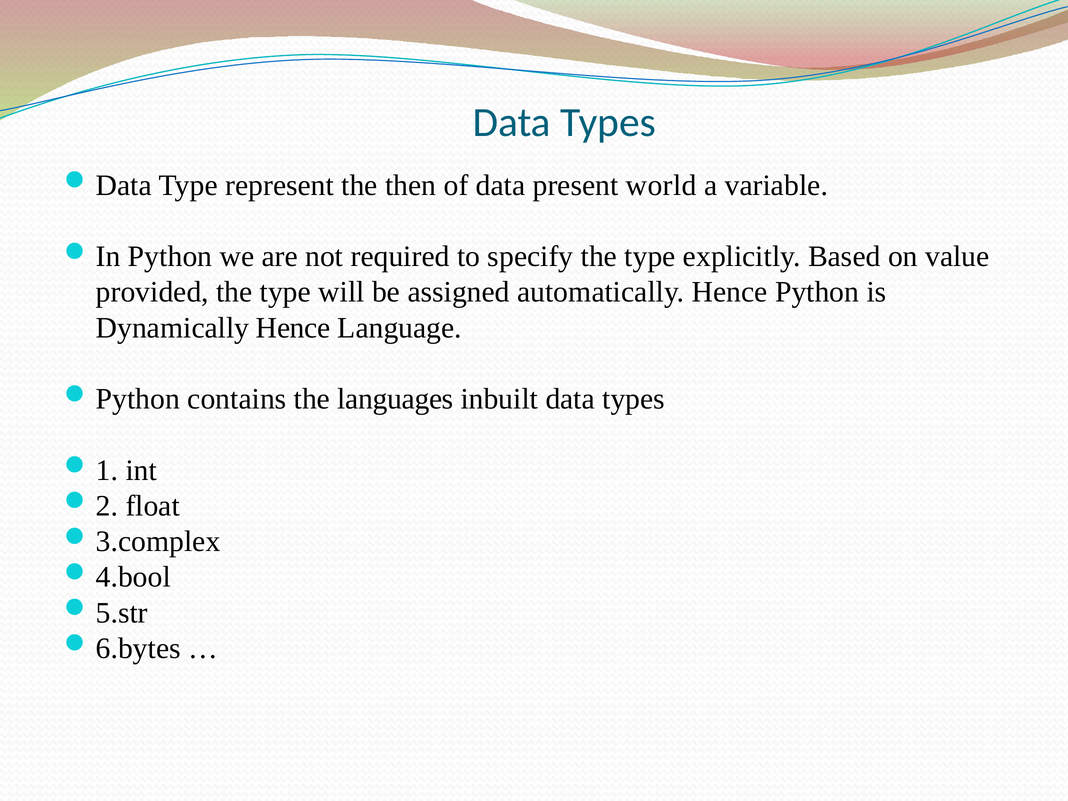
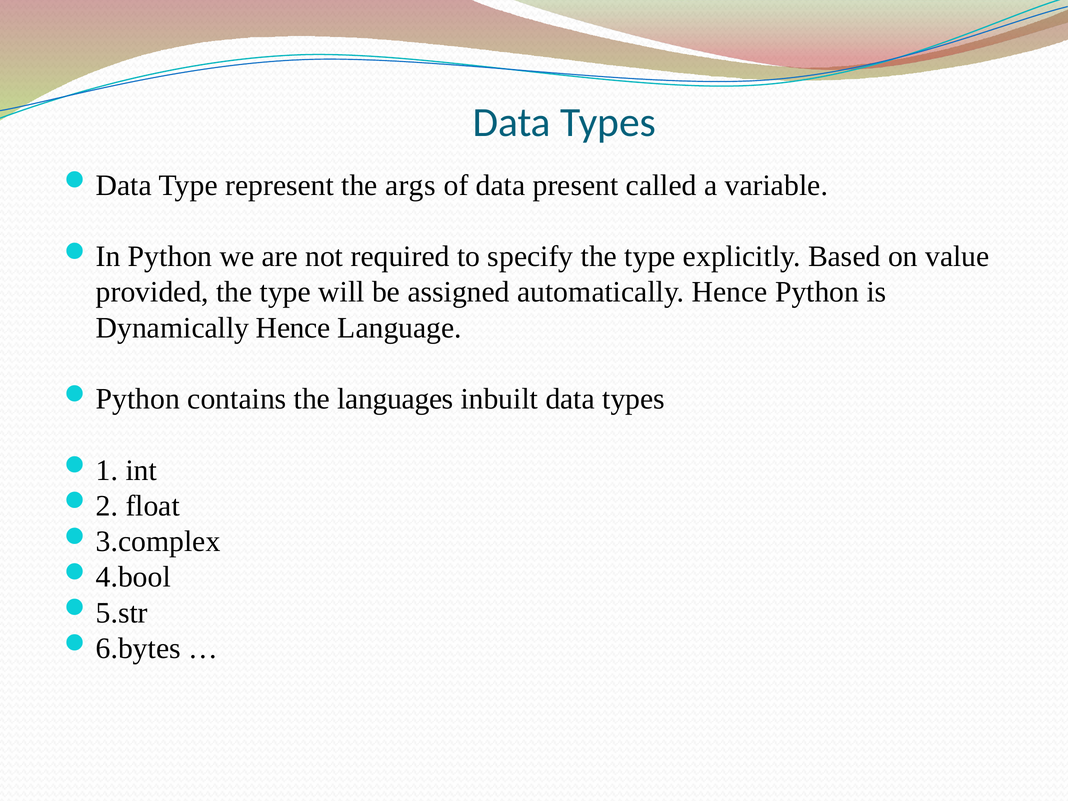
then: then -> args (411, 185)
world: world -> called (661, 185)
